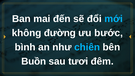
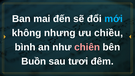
đường: đường -> nhưng (60, 33)
bước: bước -> chiều (109, 33)
chiên colour: light blue -> pink (87, 47)
